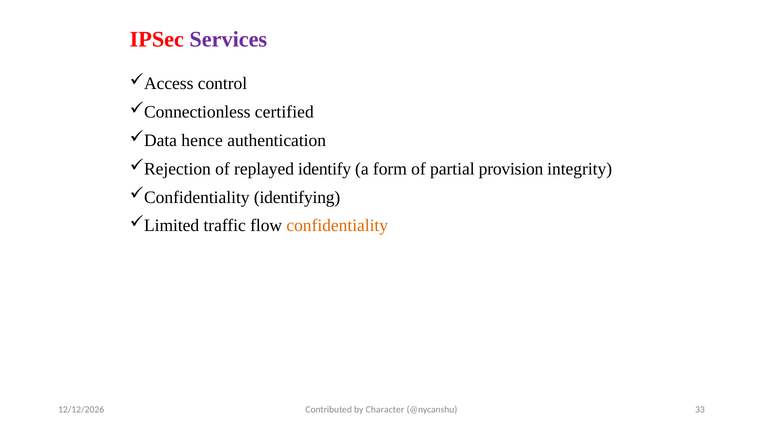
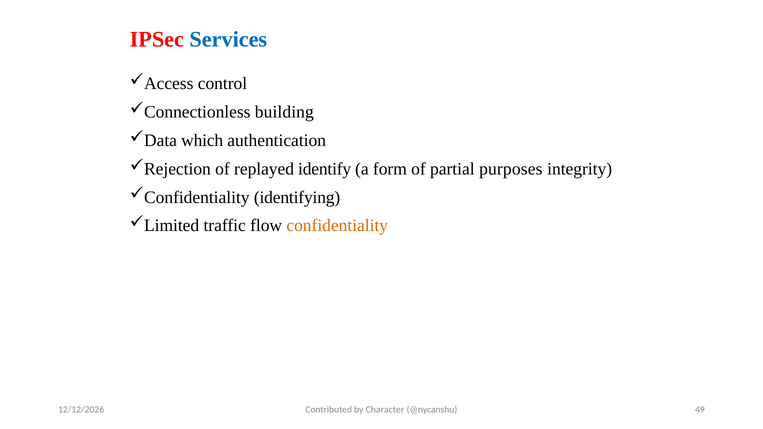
Services colour: purple -> blue (228, 39)
certified: certified -> building (284, 112)
hence: hence -> which (202, 141)
provision: provision -> purposes (511, 169)
33: 33 -> 49 (700, 410)
